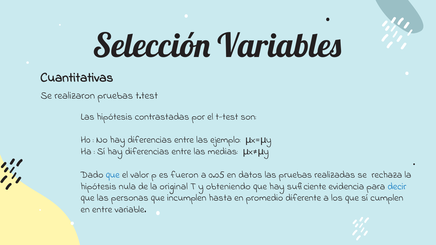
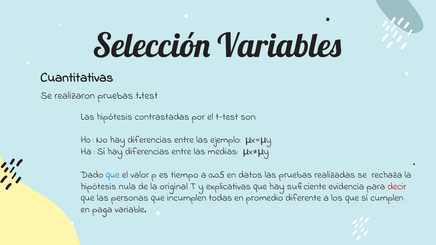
fueron: fueron -> tiempo (185, 175)
obteniendo: obteniendo -> explicativas (228, 186)
decir colour: blue -> red (397, 186)
hasta: hasta -> todas (220, 198)
en entre: entre -> paga (102, 210)
